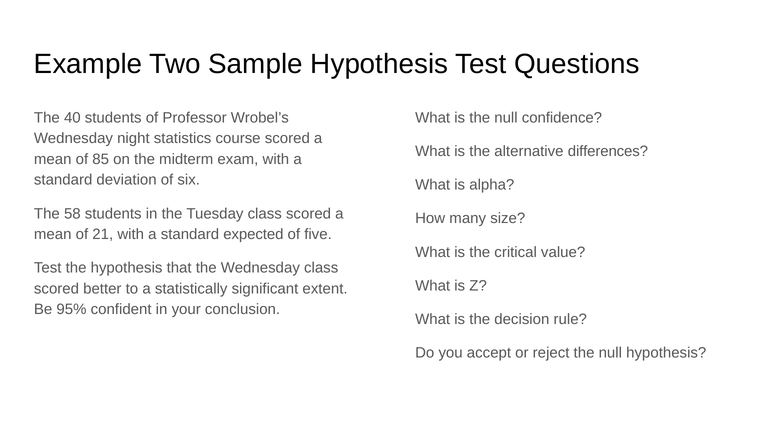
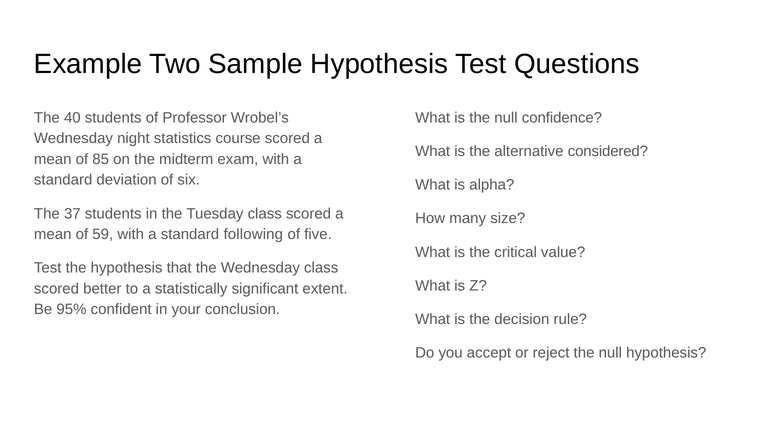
differences: differences -> considered (608, 151)
58: 58 -> 37 (72, 213)
21: 21 -> 59 (103, 234)
expected: expected -> following (253, 234)
